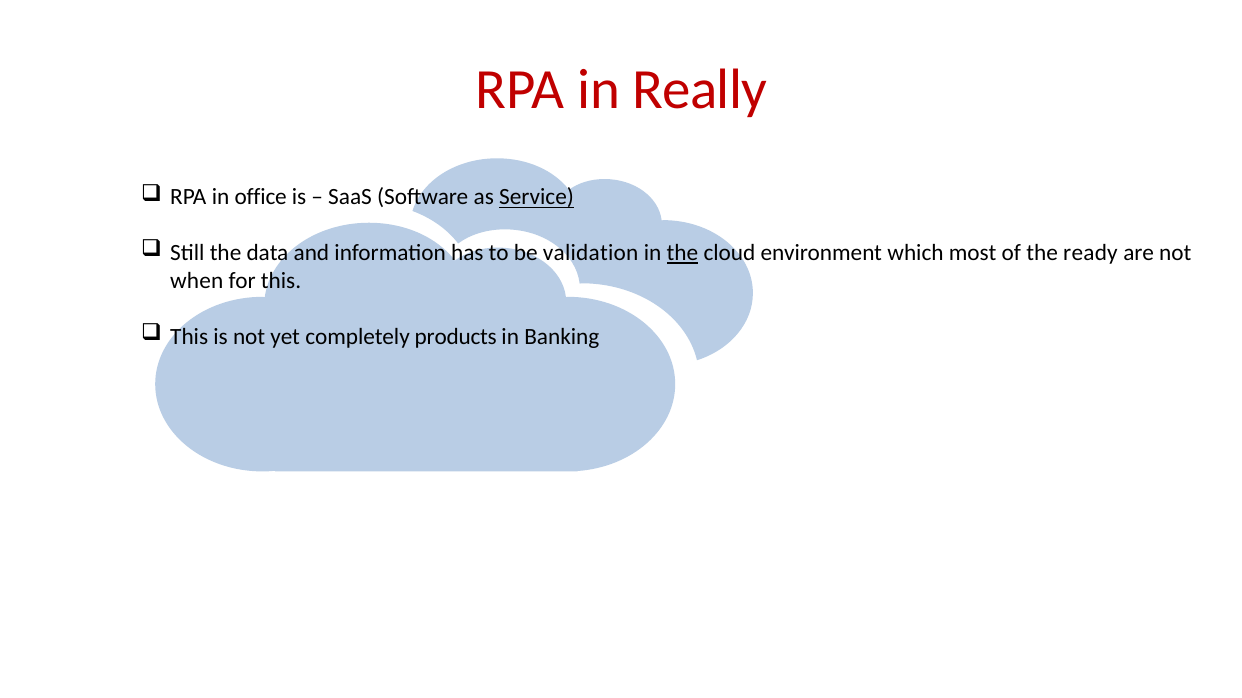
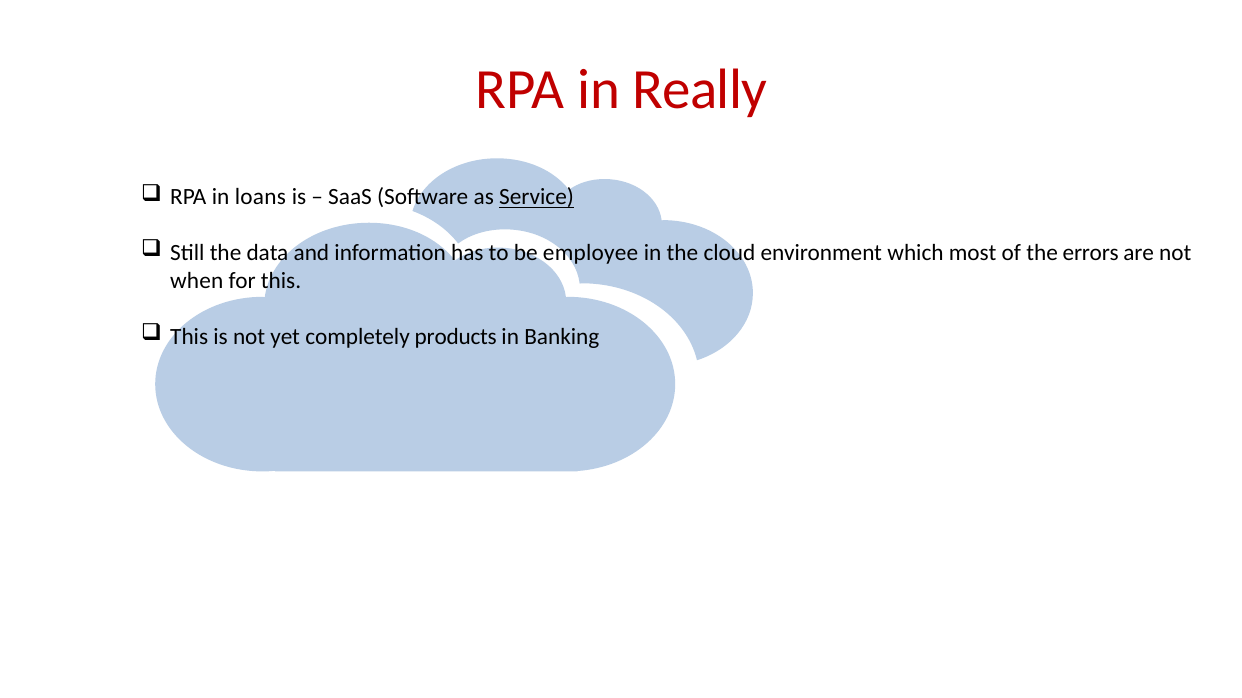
office: office -> loans (260, 197)
validation: validation -> employee (591, 253)
the underline: present -> none (682, 253)
ready: ready -> errors (1091, 253)
